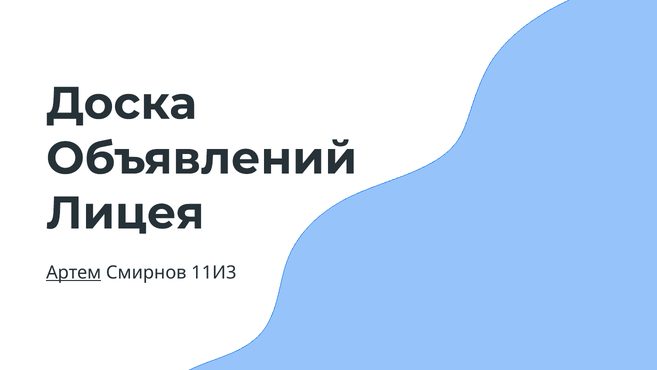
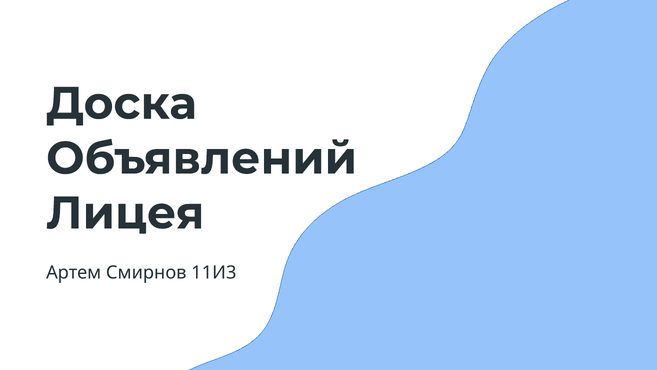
Артем underline: present -> none (74, 272)
